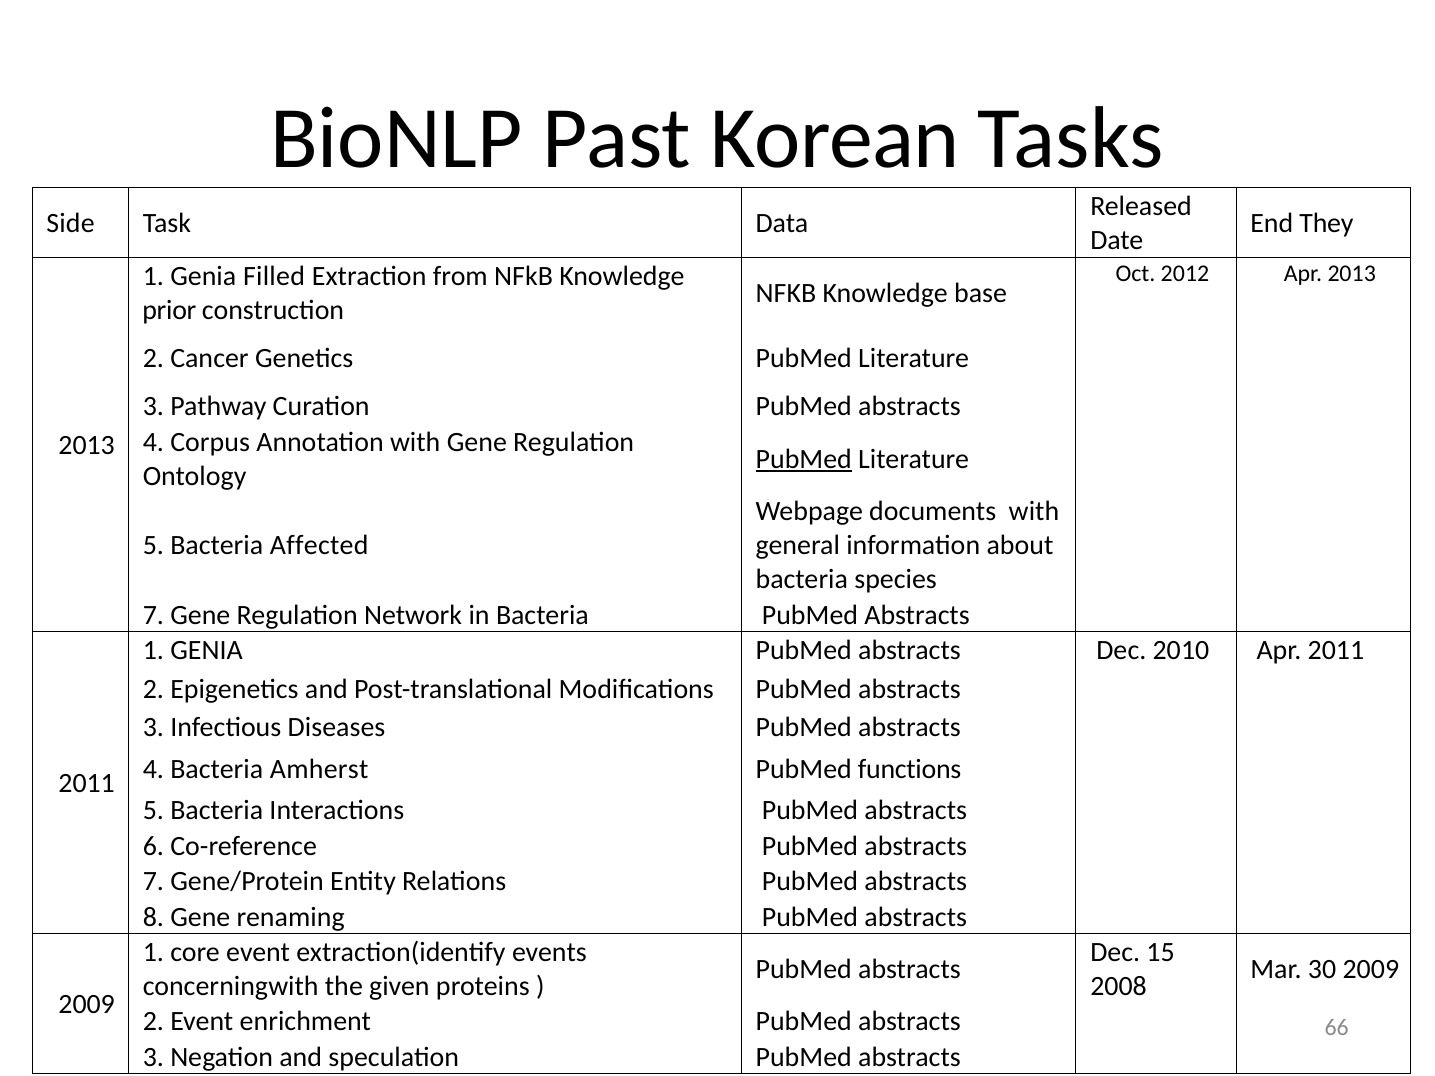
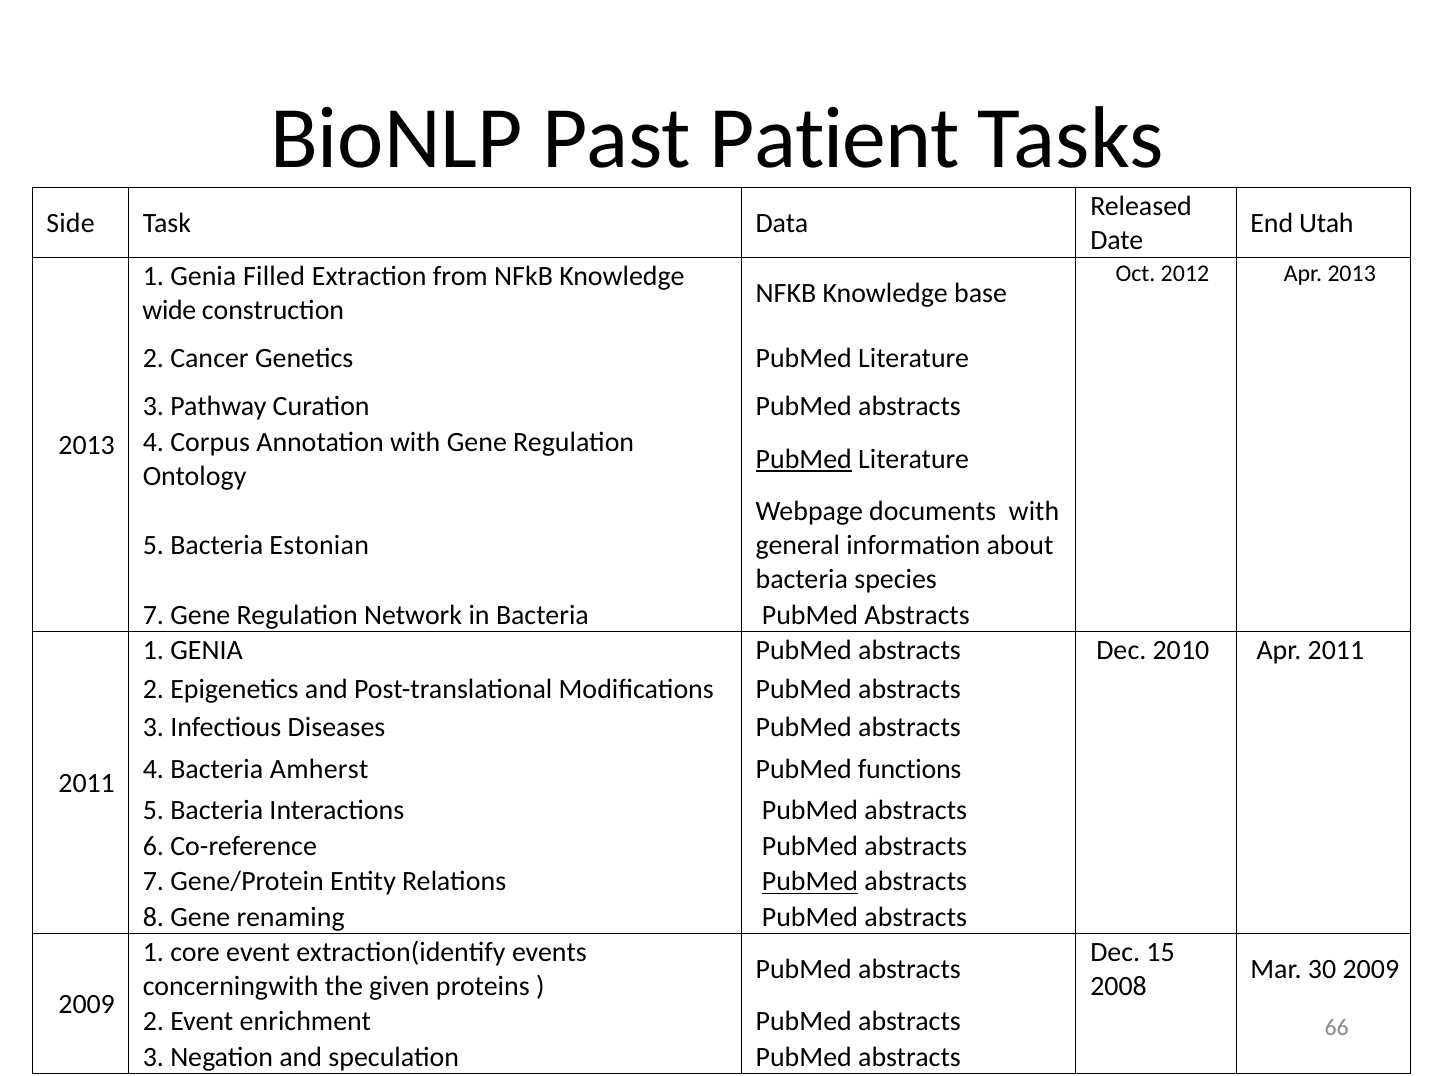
Korean: Korean -> Patient (835, 139)
They: They -> Utah (1326, 224)
prior: prior -> wide (169, 310)
Affected: Affected -> Estonian (319, 546)
PubMed underline: none -> present (810, 882)
